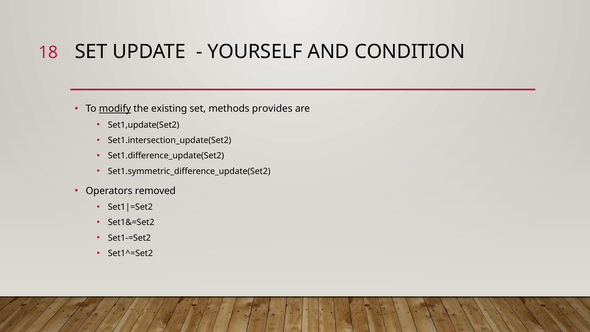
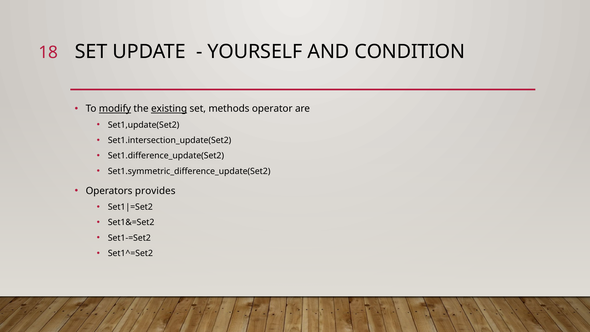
existing underline: none -> present (169, 109)
provides: provides -> operator (272, 109)
removed: removed -> provides (155, 191)
